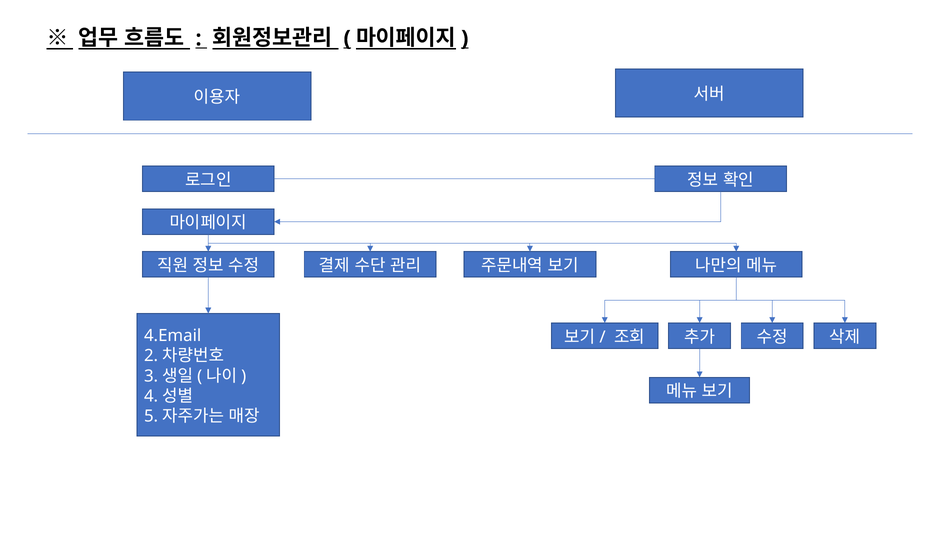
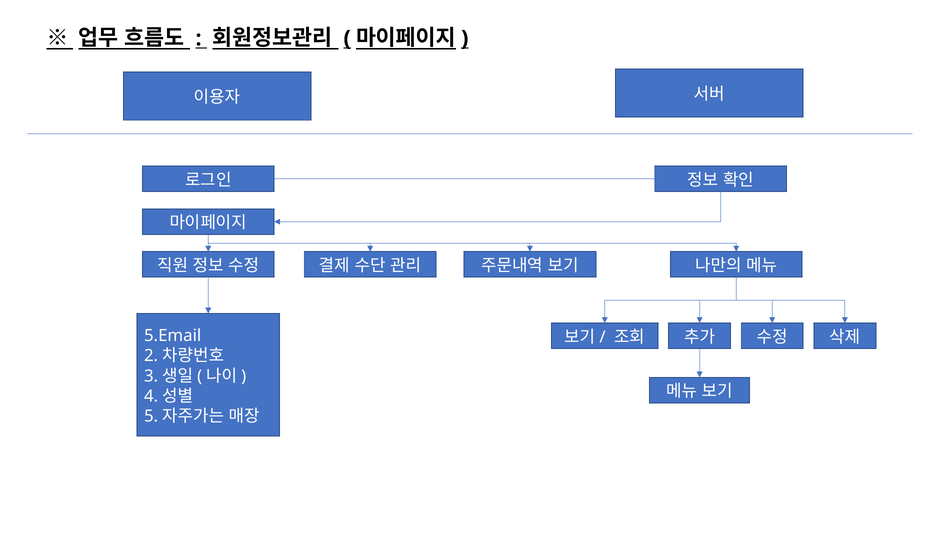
4.Email: 4.Email -> 5.Email (173, 336)
